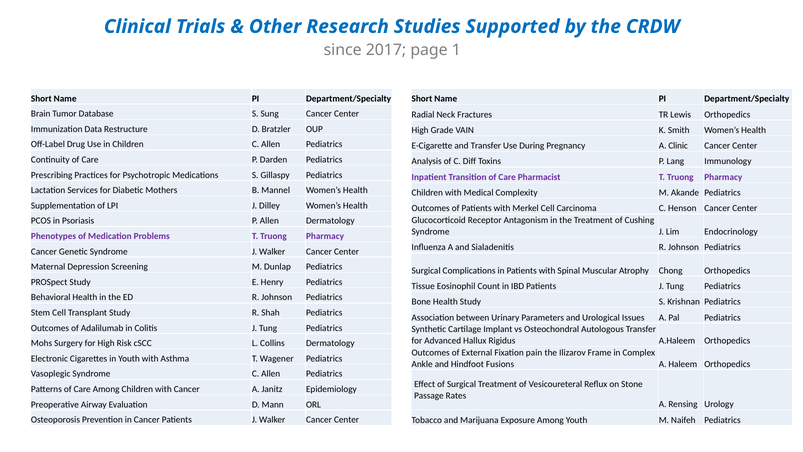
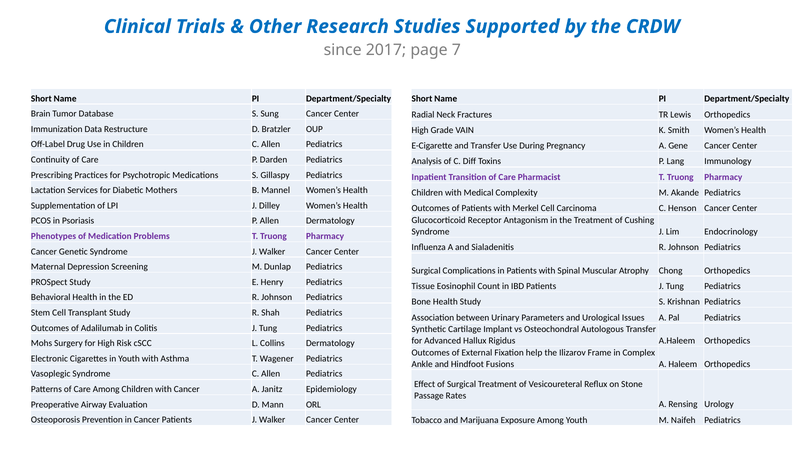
1: 1 -> 7 (456, 50)
Clinic: Clinic -> Gene (678, 146)
pain: pain -> help (534, 352)
